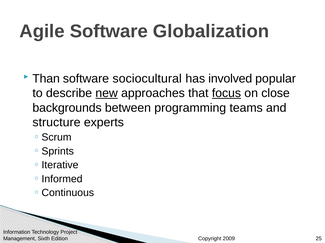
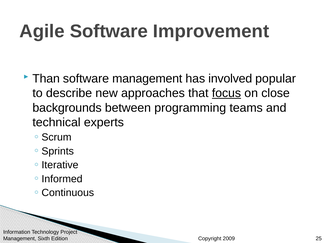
Globalization: Globalization -> Improvement (211, 31)
software sociocultural: sociocultural -> management (147, 79)
new underline: present -> none (107, 94)
structure: structure -> technical (57, 123)
